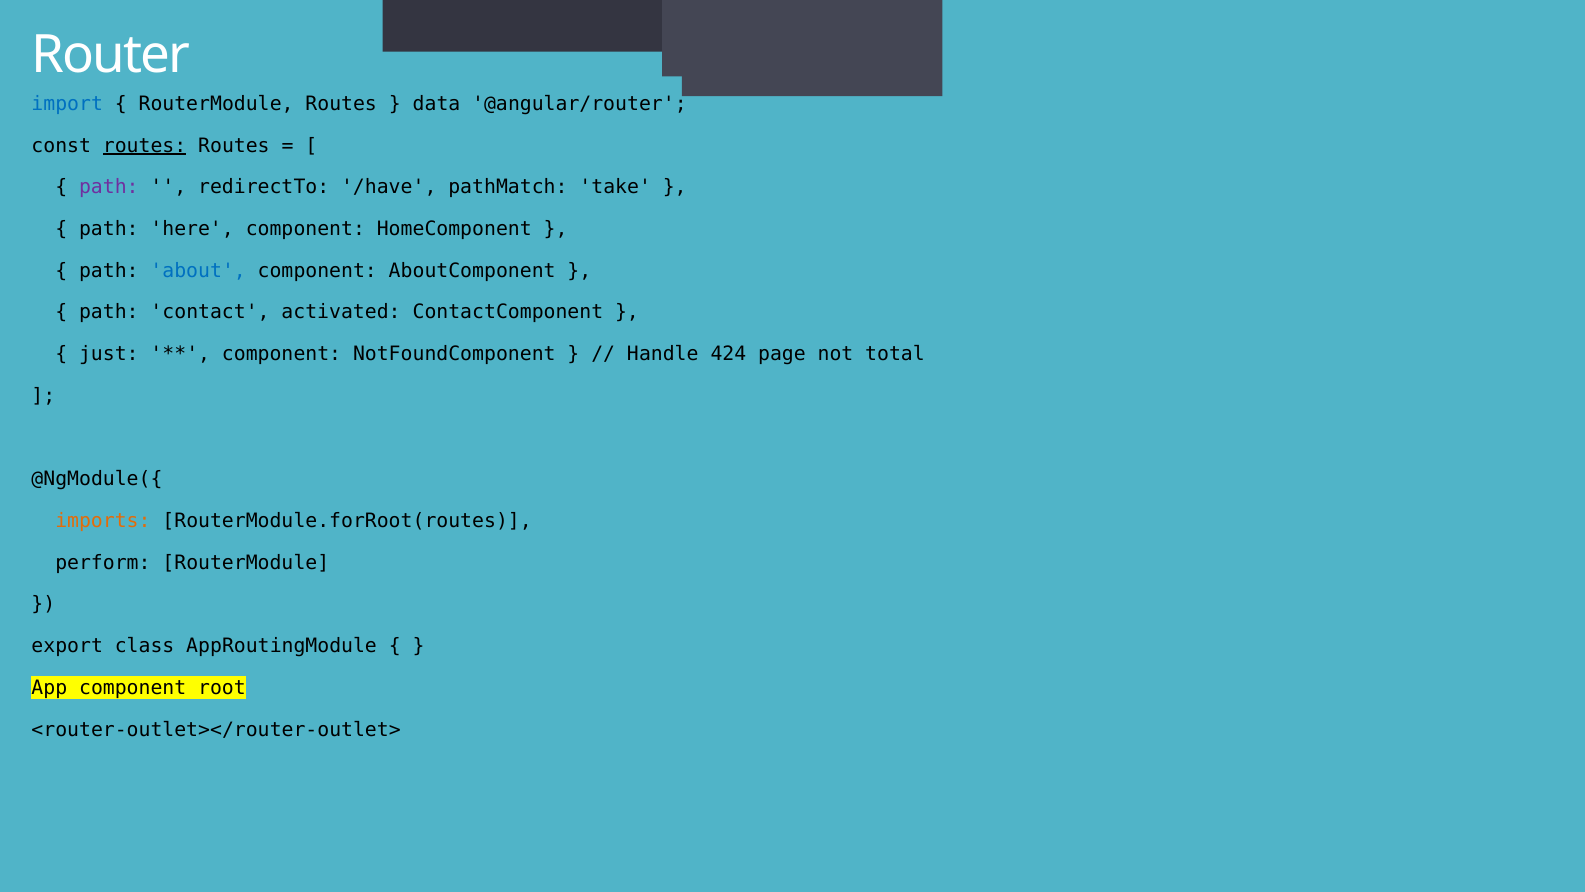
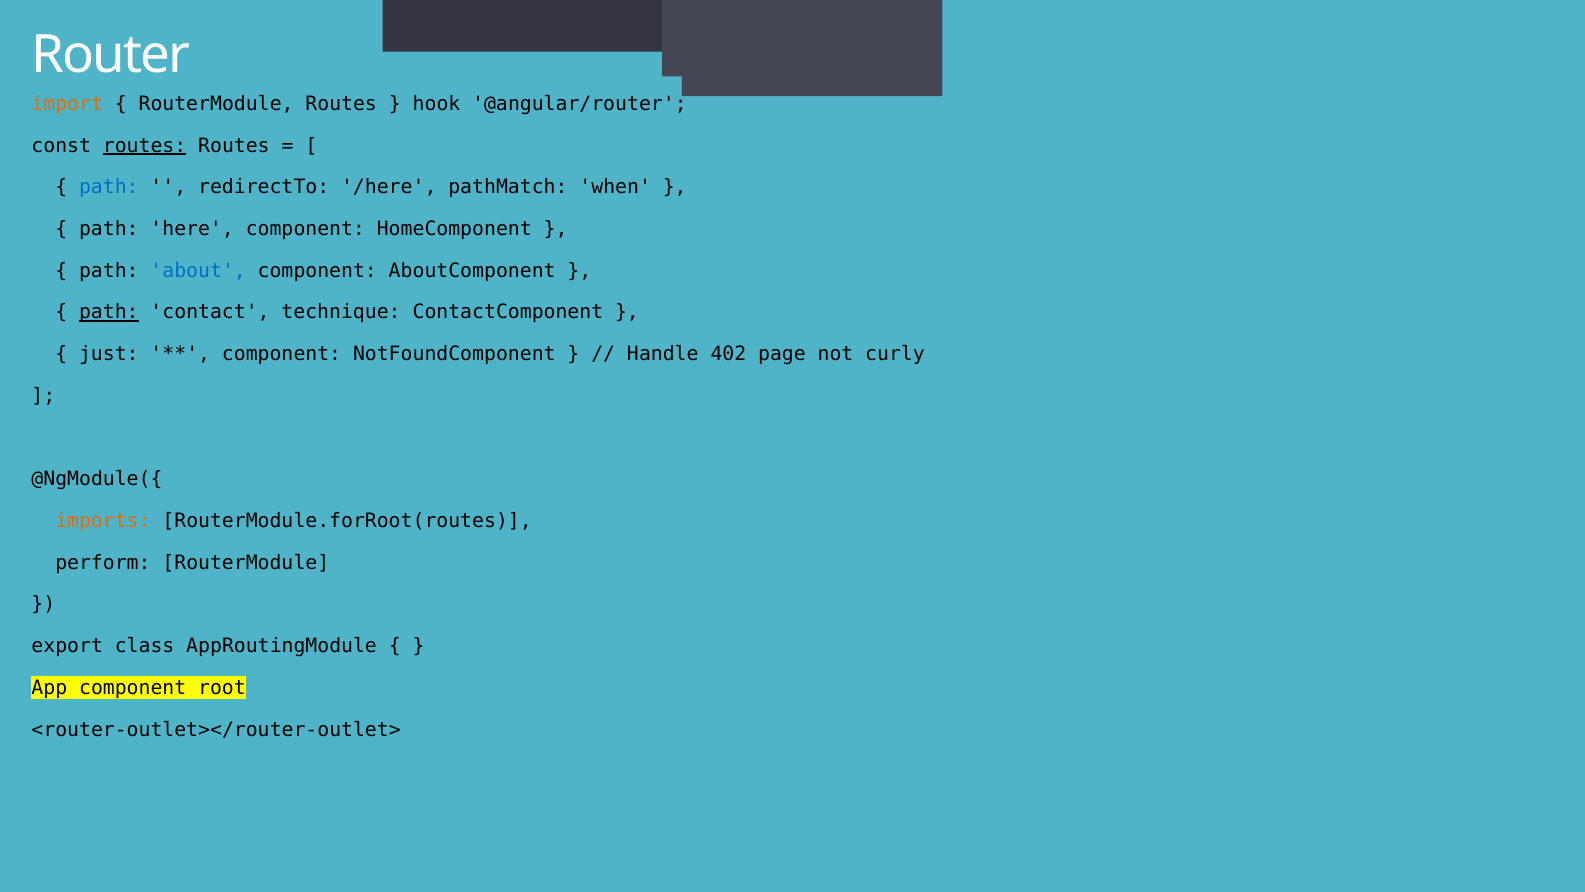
import colour: blue -> orange (67, 104)
data: data -> hook (436, 104)
path colour: purple -> blue (109, 187)
/have: /have -> /here (389, 187)
take: take -> when (615, 187)
path underline: none -> present (109, 312)
activated: activated -> technique (341, 312)
424: 424 -> 402 (728, 354)
total: total -> curly (895, 354)
